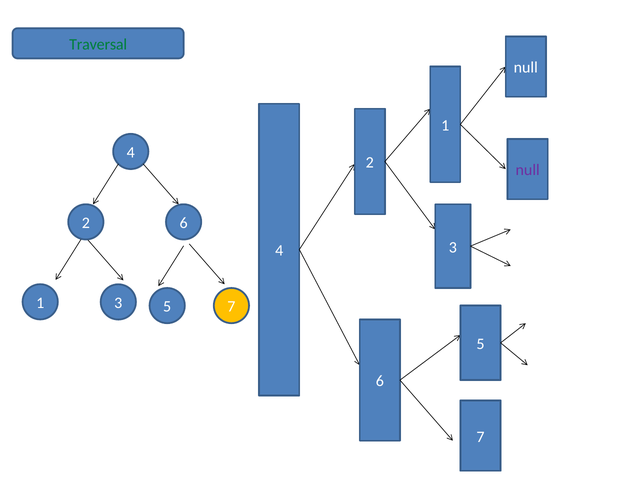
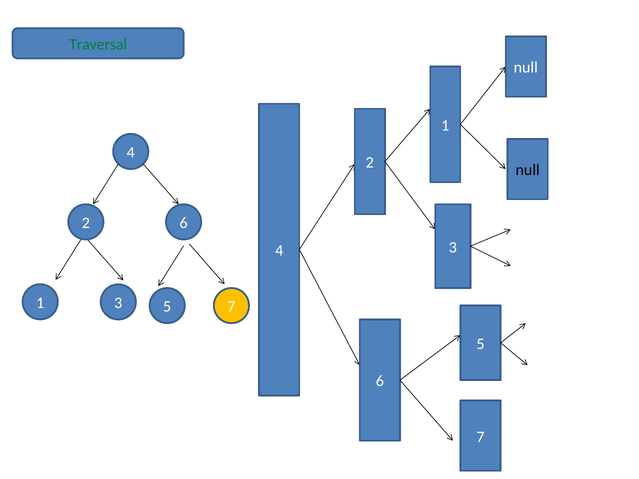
null colour: purple -> black (528, 170)
